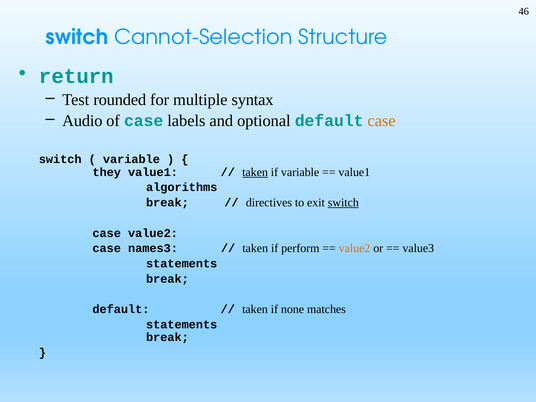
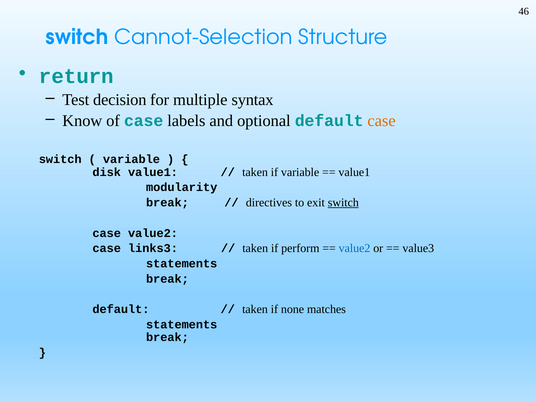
rounded: rounded -> decision (120, 100)
Audio: Audio -> Know (82, 121)
they: they -> disk (107, 172)
taken underline: present -> none (255, 172)
algorithms: algorithms -> modularity (182, 187)
names3: names3 -> links3 (153, 248)
value2 colour: orange -> blue (355, 248)
